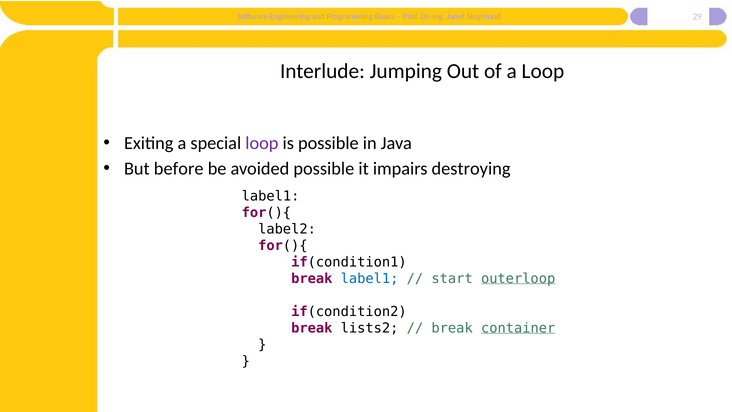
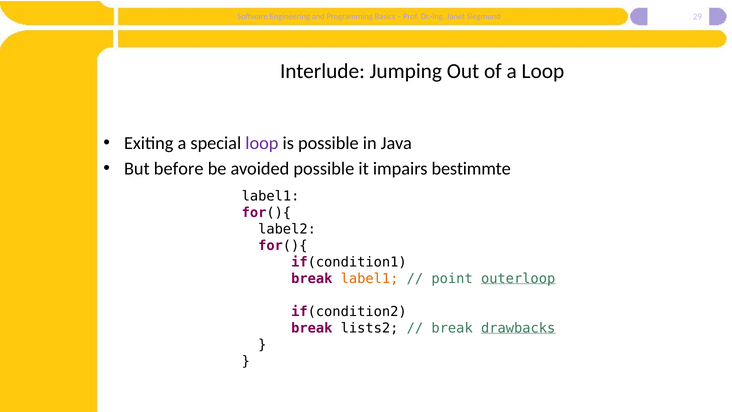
destroying: destroying -> bestimmte (471, 169)
label1 colour: blue -> orange (370, 278)
start: start -> point (452, 278)
container: container -> drawbacks (518, 328)
